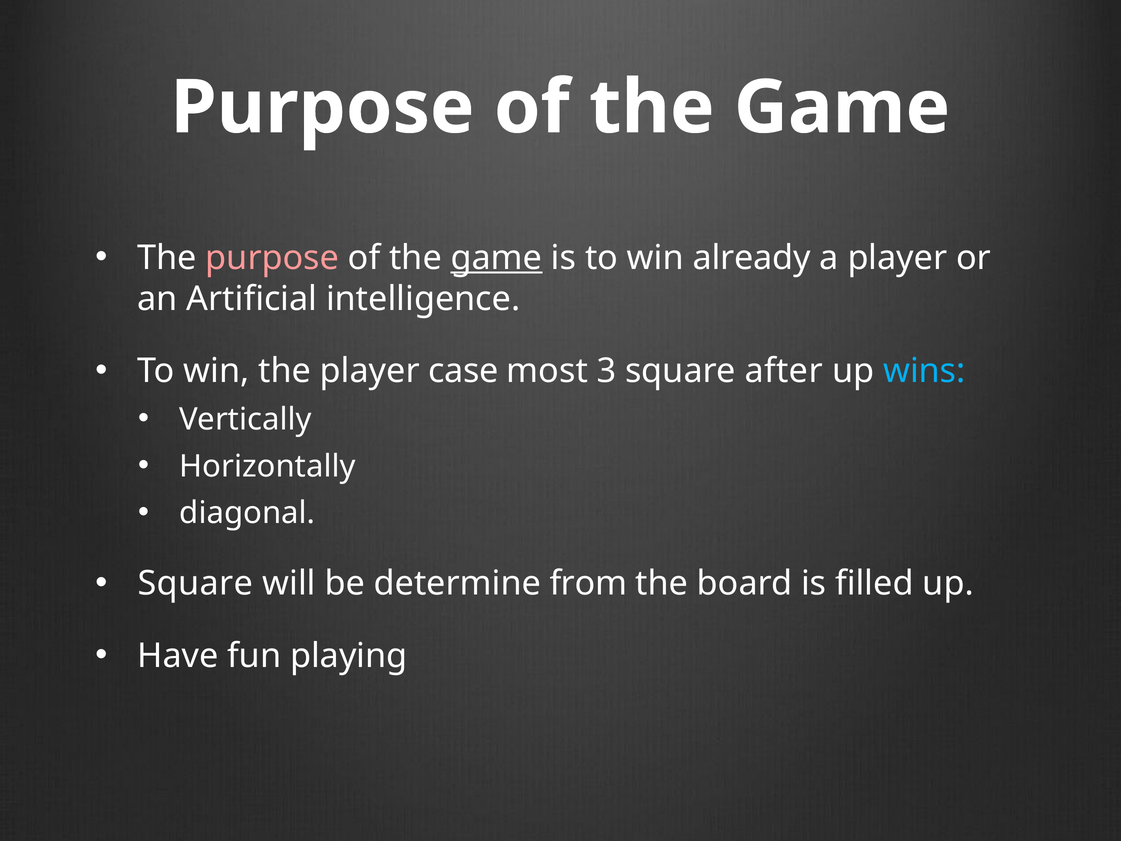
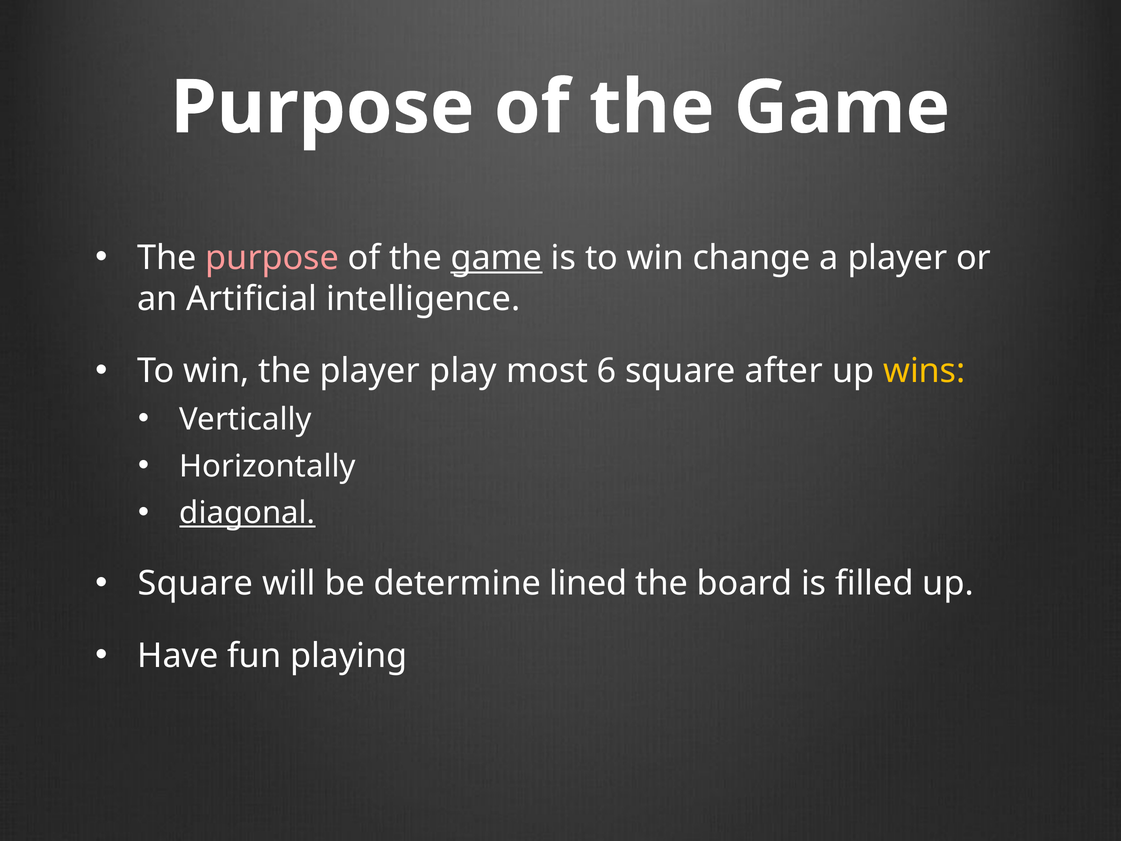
already: already -> change (752, 258)
case: case -> play (463, 371)
3: 3 -> 6 (606, 371)
wins colour: light blue -> yellow (924, 371)
diagonal underline: none -> present (247, 513)
from: from -> lined (588, 583)
